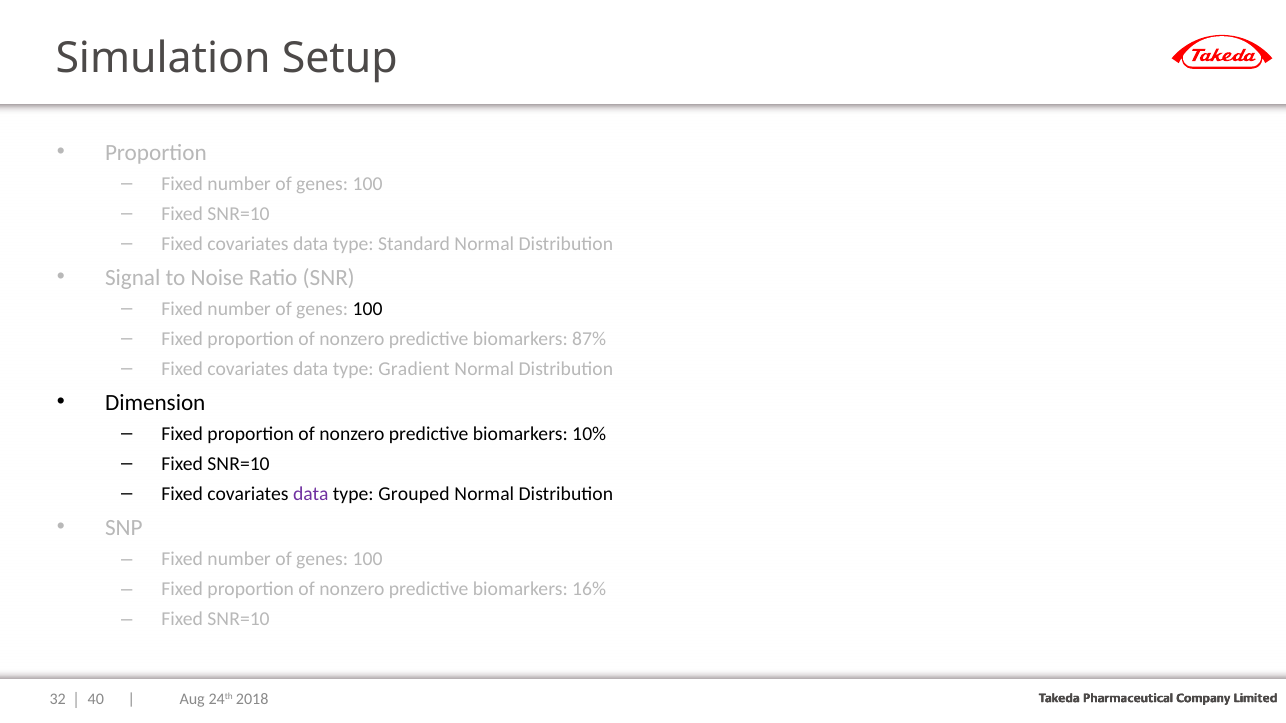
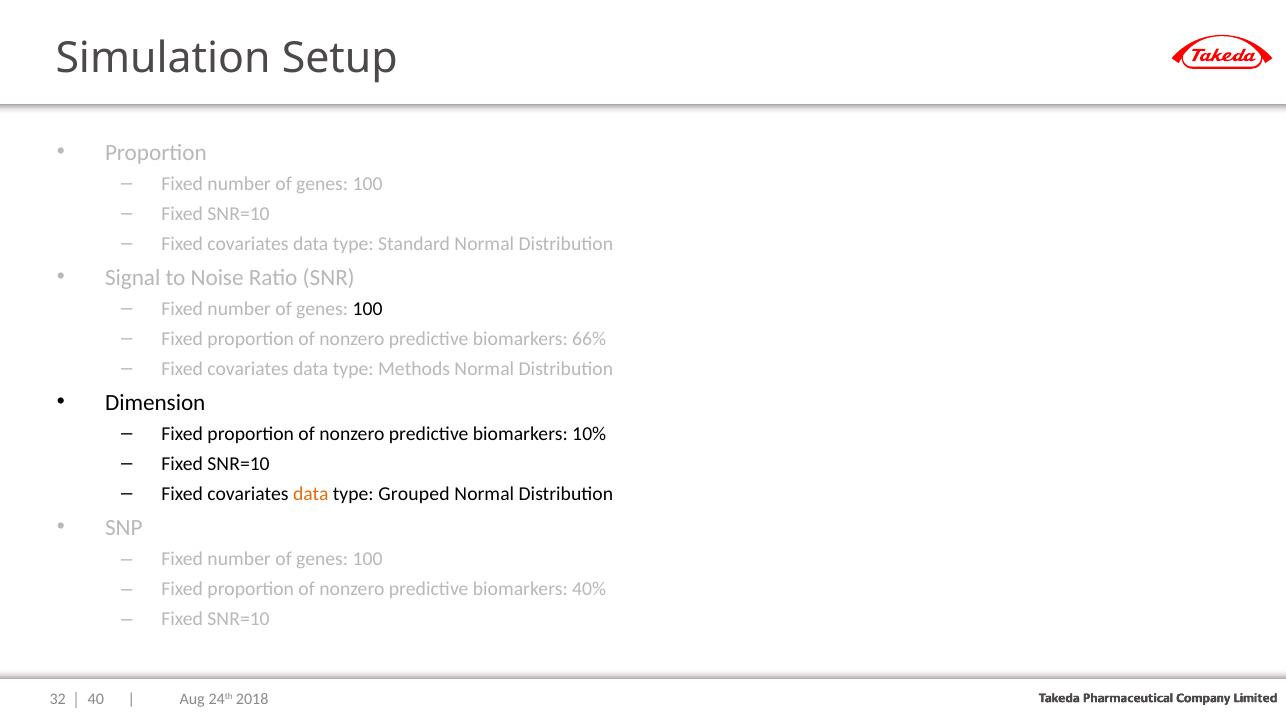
87%: 87% -> 66% (589, 339)
Gradient: Gradient -> Methods (414, 369)
data colour: purple -> orange (311, 495)
16%: 16% -> 40% (589, 590)
